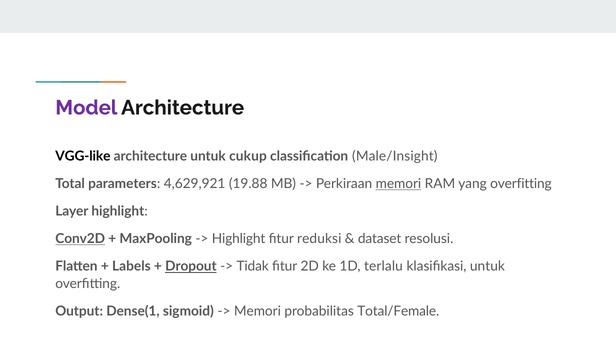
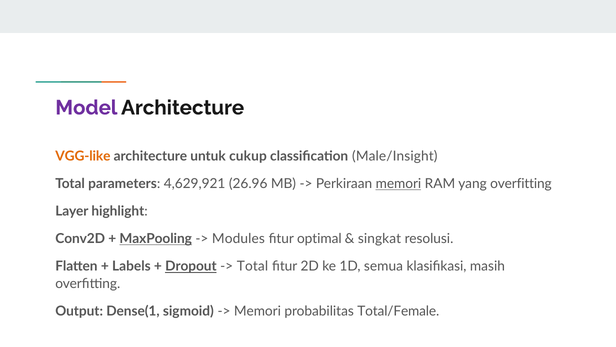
VGG-like colour: black -> orange (83, 156)
19.88: 19.88 -> 26.96 (248, 184)
Conv2D underline: present -> none (80, 239)
MaxPooling underline: none -> present (156, 239)
Highlight: Highlight -> Modules (238, 239)
reduksi: reduksi -> optimal (319, 239)
dataset: dataset -> singkat (379, 239)
Tidak: Tidak -> Total (253, 266)
terlalu: terlalu -> semua (384, 266)
klasifikasi untuk: untuk -> masih (487, 266)
